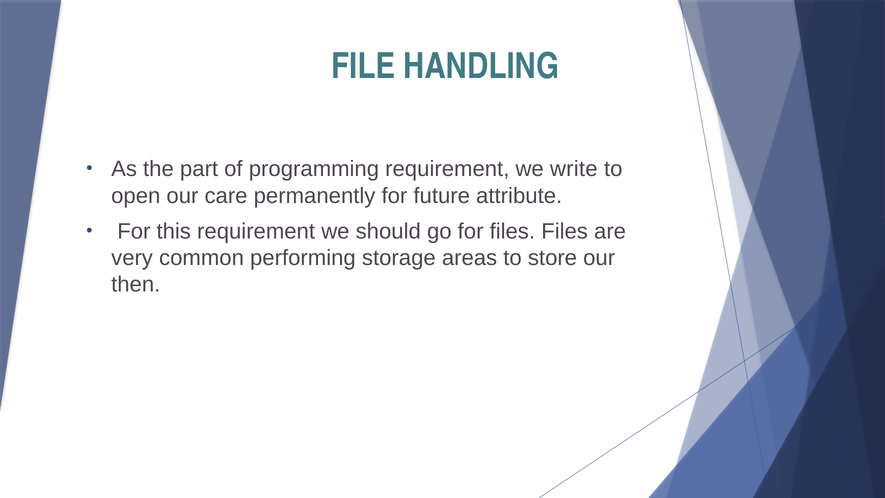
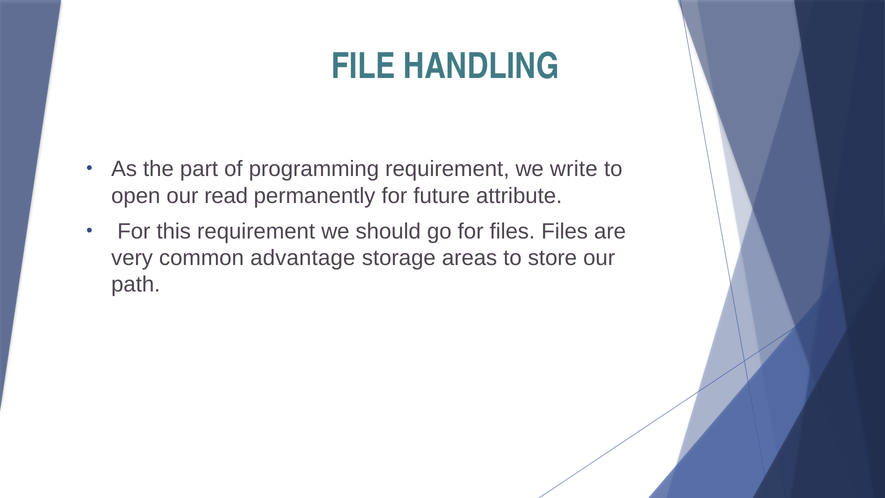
care: care -> read (226, 196)
performing: performing -> advantage (303, 258)
then: then -> path (136, 285)
